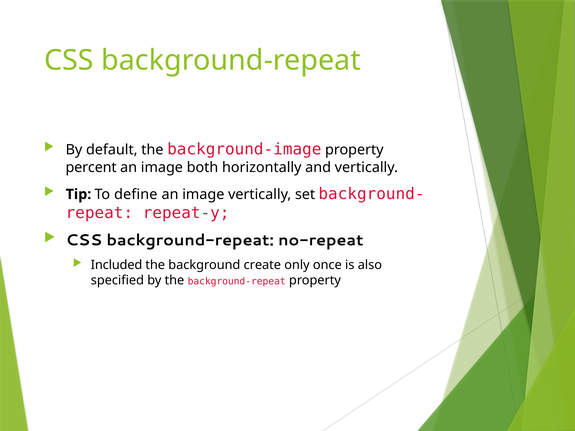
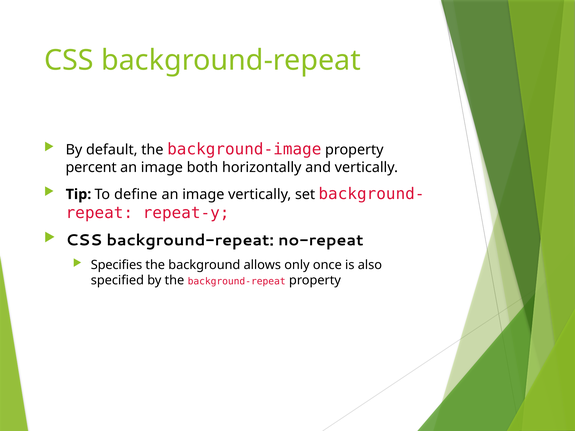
Included: Included -> Specifies (117, 265)
create: create -> allows (262, 265)
